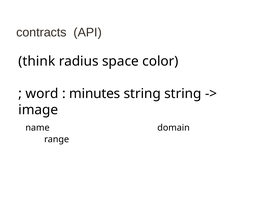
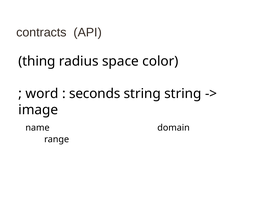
think: think -> thing (37, 61)
minutes: minutes -> seconds (95, 94)
